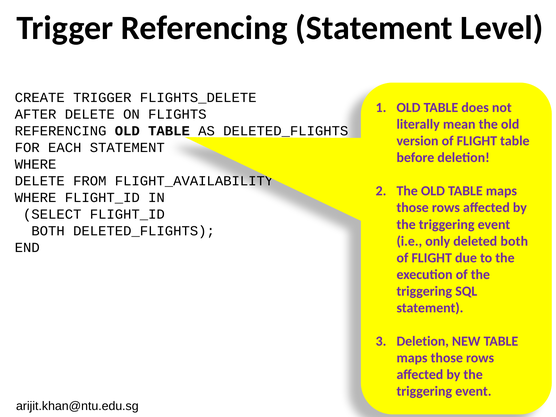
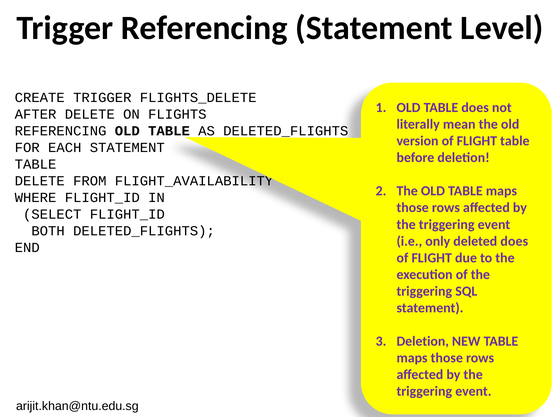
WHERE: WHERE -> TABLE (36, 164)
deleted both: both -> does (514, 241)
